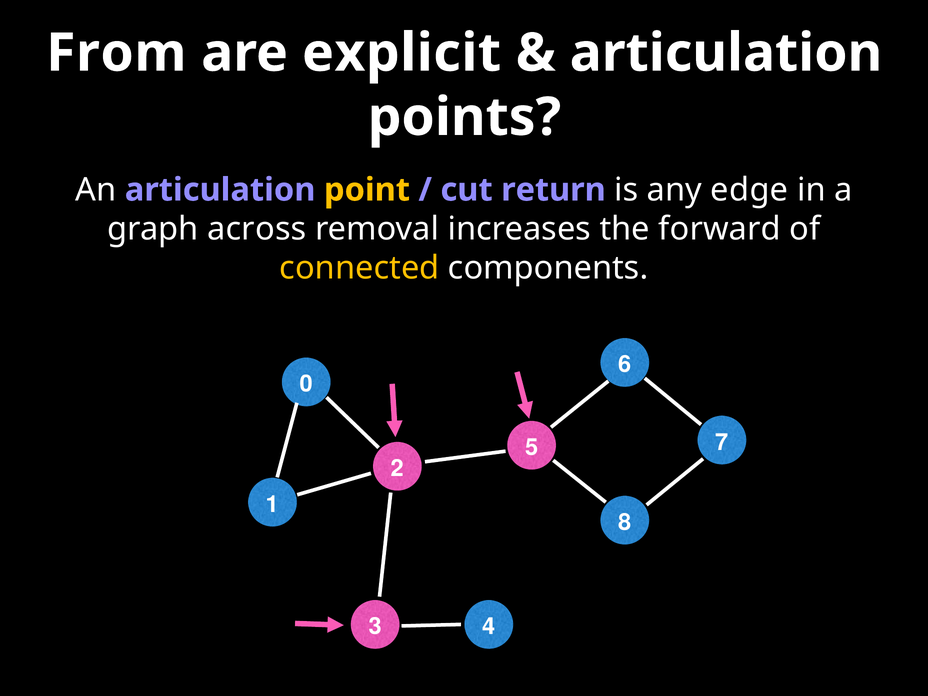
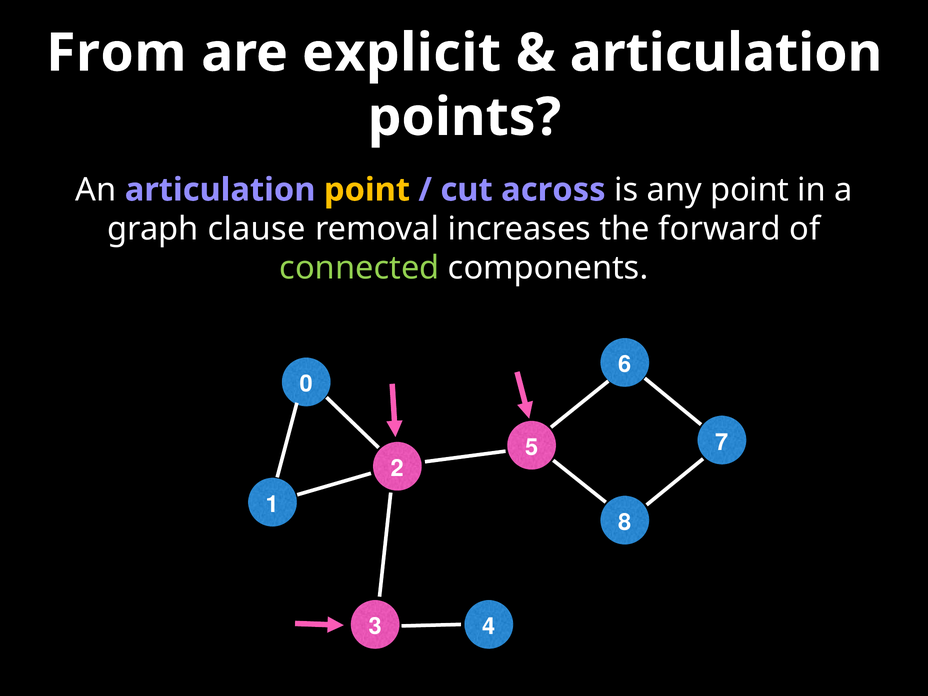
return: return -> across (553, 190)
any edge: edge -> point (750, 190)
across: across -> clause (257, 229)
connected colour: yellow -> light green (359, 268)
